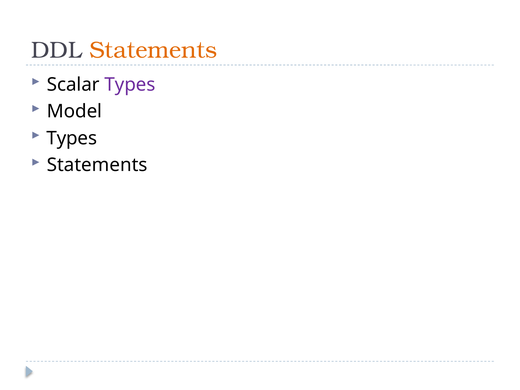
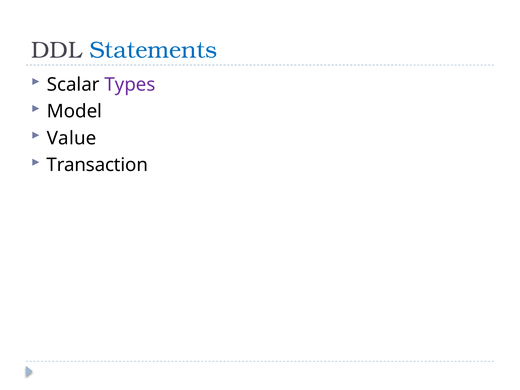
Statements colour: orange -> blue (153, 50)
Types: Types -> Value (72, 138)
Statements: Statements -> Transaction (97, 165)
